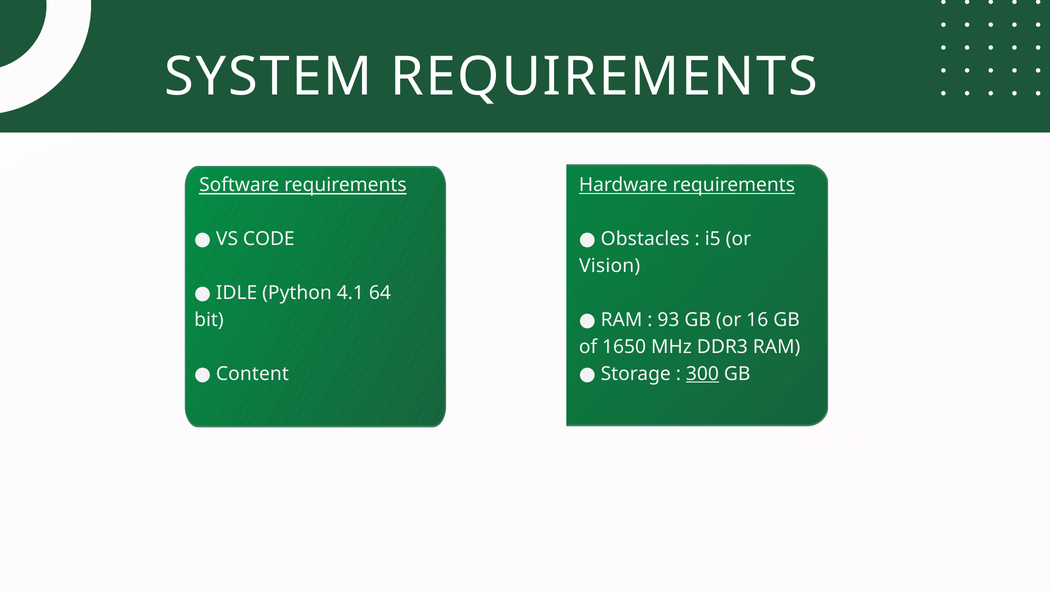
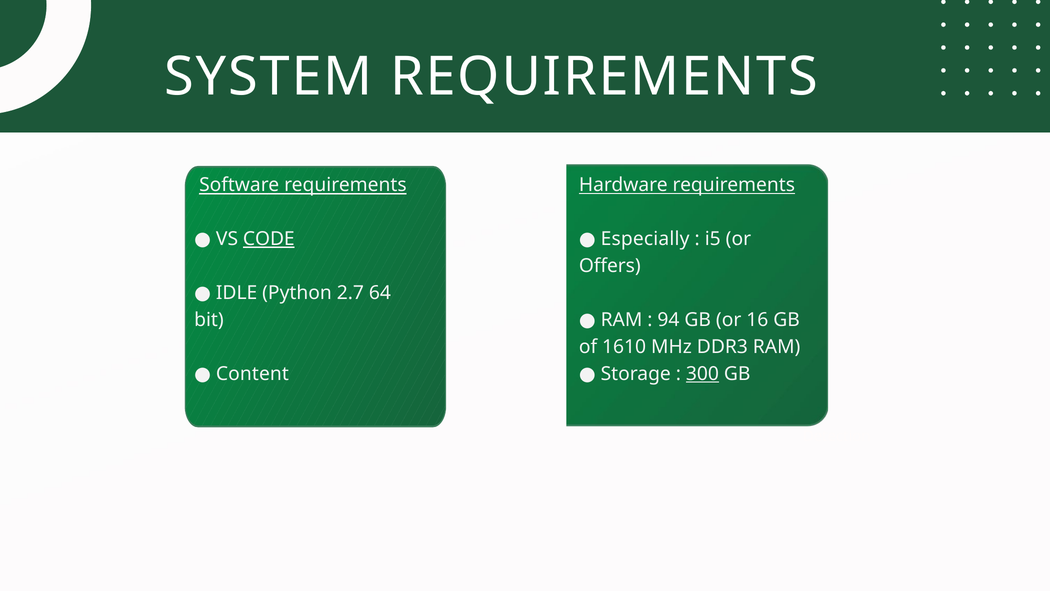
Obstacles: Obstacles -> Especially (645, 239)
CODE underline: none -> present (269, 239)
Vision: Vision -> Offers (610, 266)
4.1: 4.1 -> 2.7 (350, 293)
93: 93 -> 94 (668, 320)
1650: 1650 -> 1610 (624, 346)
